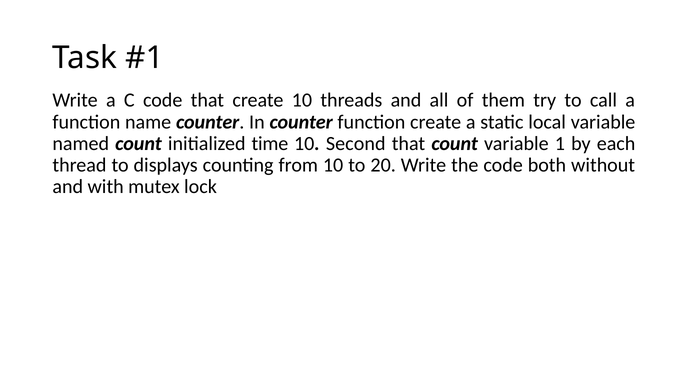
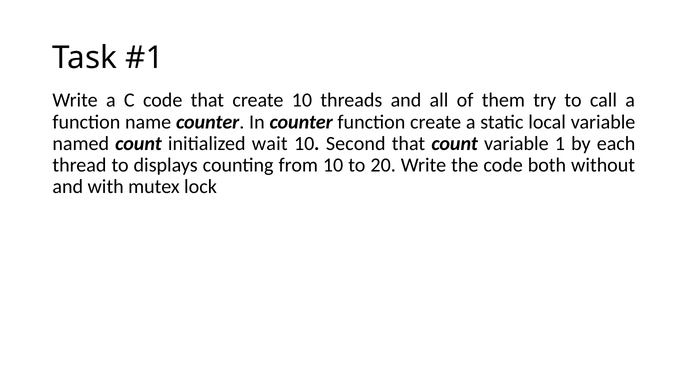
time: time -> wait (270, 144)
